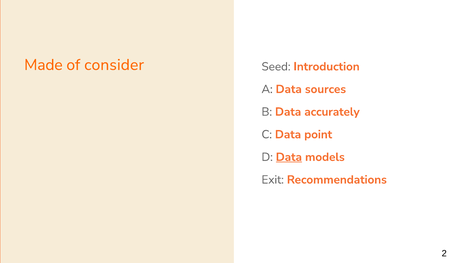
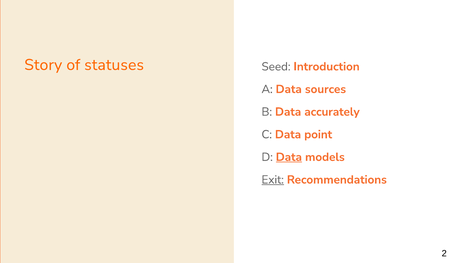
Made: Made -> Story (43, 65)
consider: consider -> statuses (114, 65)
Exit underline: none -> present (273, 179)
